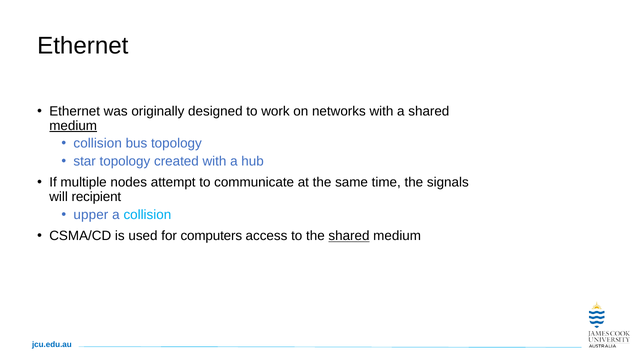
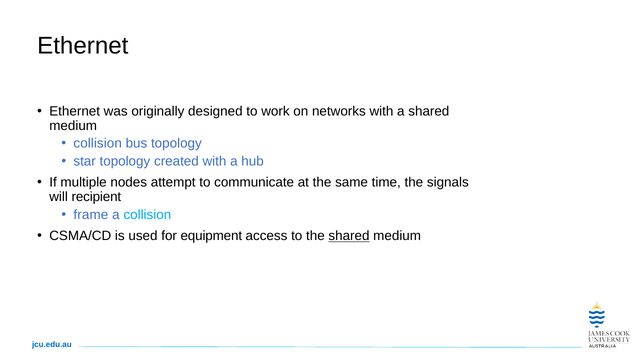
medium underline: present -> none (73, 126)
upper: upper -> frame (91, 215)
computers: computers -> equipment (211, 236)
